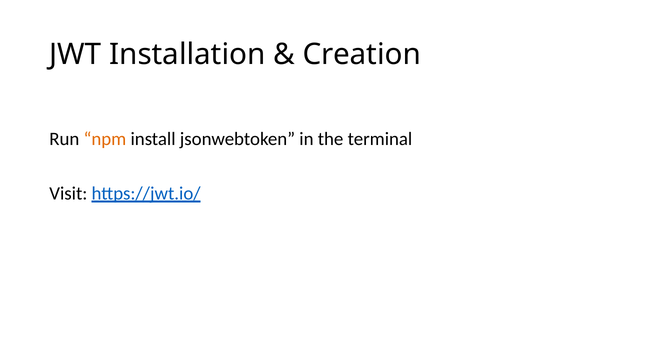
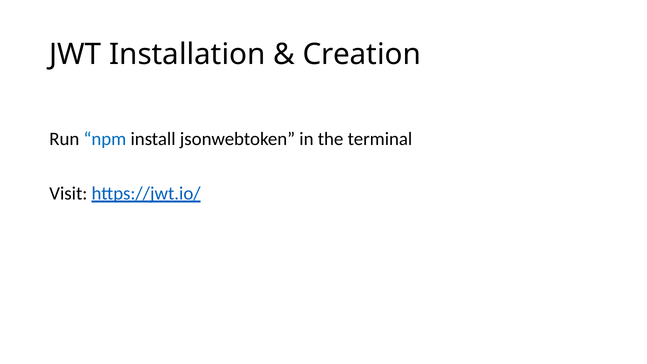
npm colour: orange -> blue (105, 139)
